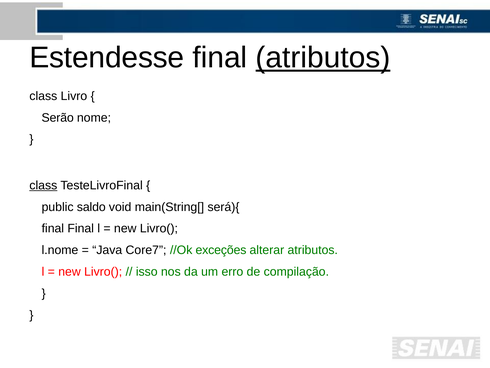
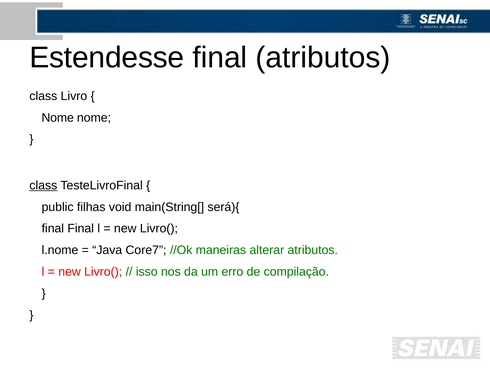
atributos underline: present -> none (323, 58)
Serão: Serão -> Nome (58, 117)
saldo: saldo -> filhas (91, 207)
exceções: exceções -> maneiras (221, 250)
